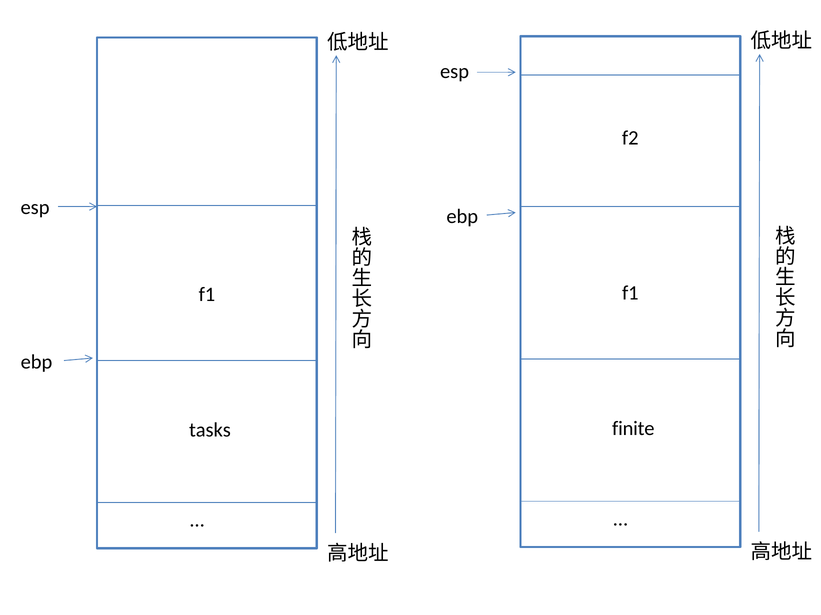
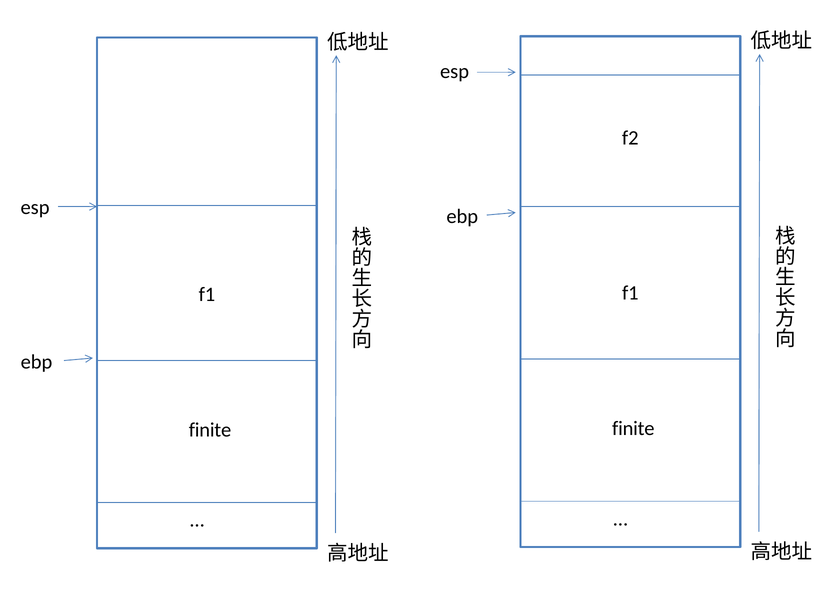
tasks: tasks -> finite (210, 430)
